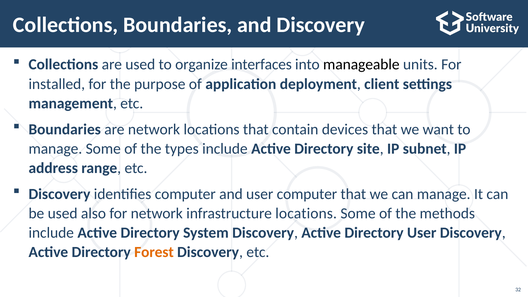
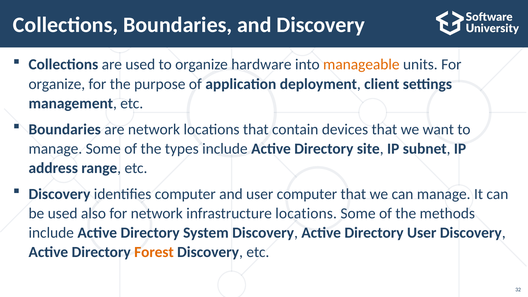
interfaces: interfaces -> hardware (261, 65)
manageable colour: black -> orange (361, 65)
installed: installed -> organize (57, 84)
